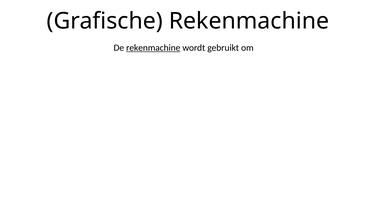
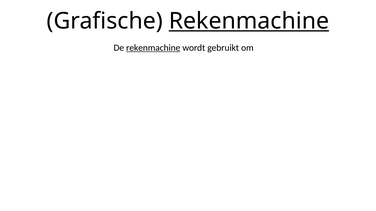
Rekenmachine underline: none -> present (249, 21)
